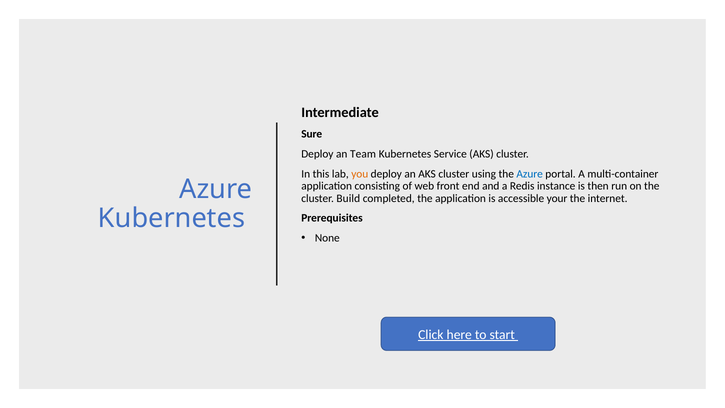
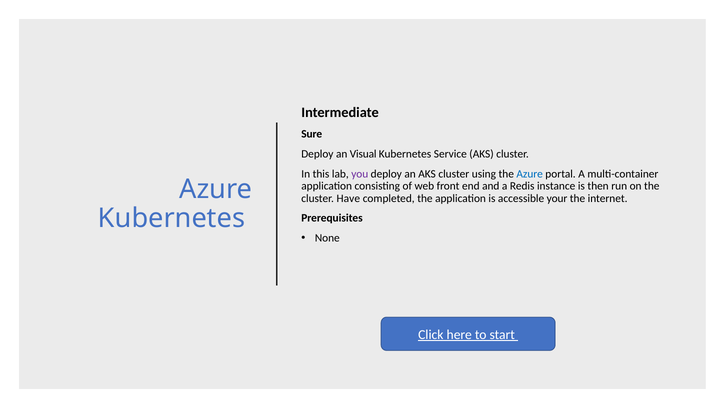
Team: Team -> Visual (363, 154)
you colour: orange -> purple (360, 174)
Build: Build -> Have (348, 198)
